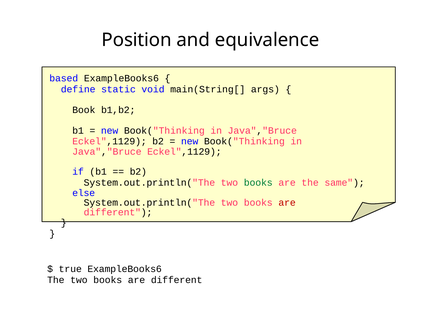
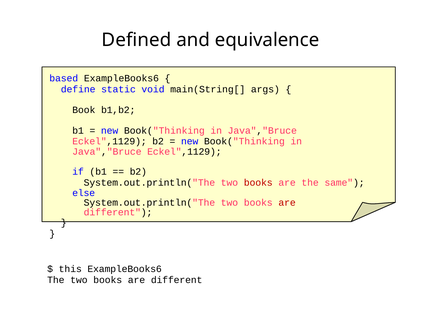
Position: Position -> Defined (137, 40)
books colour: green -> red (258, 182)
true: true -> this (70, 269)
